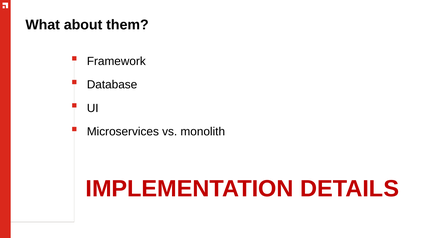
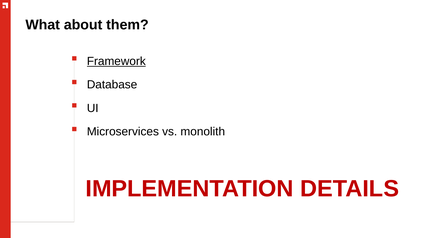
Framework underline: none -> present (116, 61)
